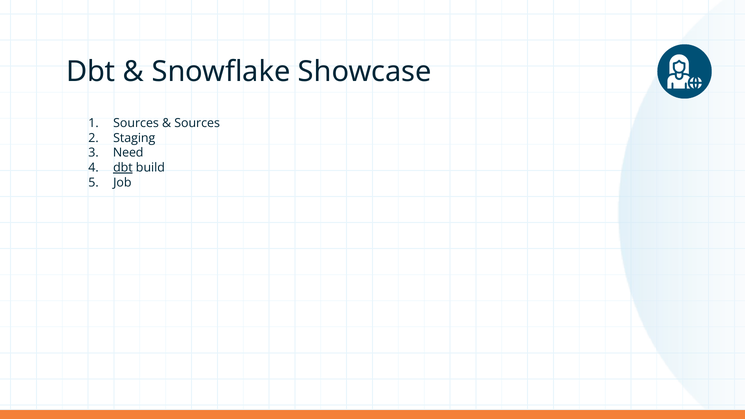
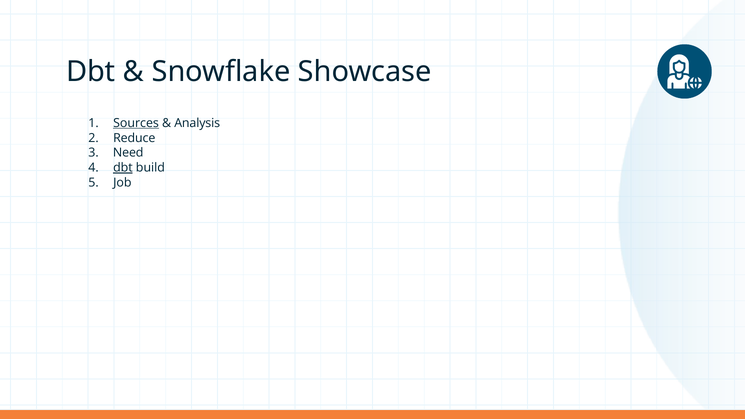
Sources underline: none -> present (136, 123)
Sources: Sources -> Analysis (197, 123)
Staging: Staging -> Reduce (134, 138)
